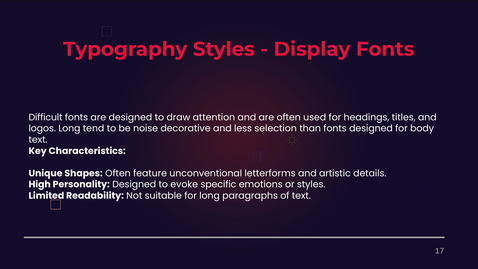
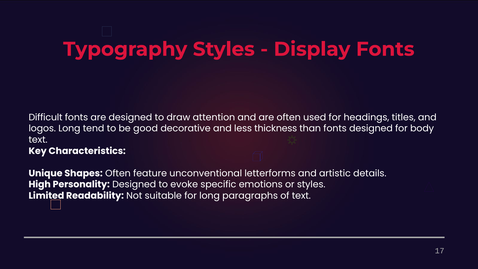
noise: noise -> good (146, 129)
selection: selection -> thickness (276, 129)
